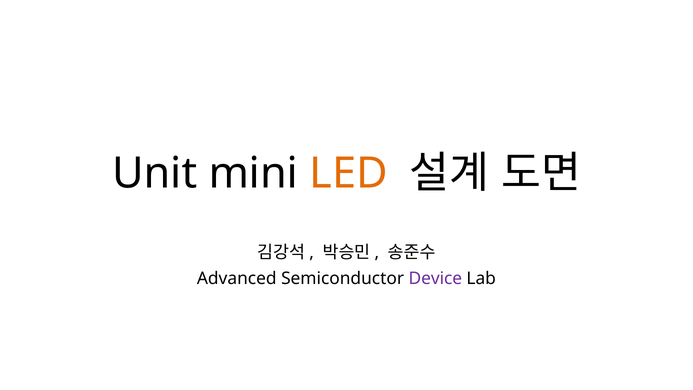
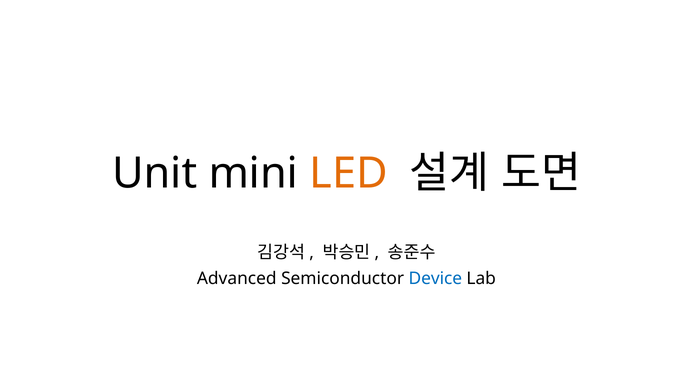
Device colour: purple -> blue (435, 278)
